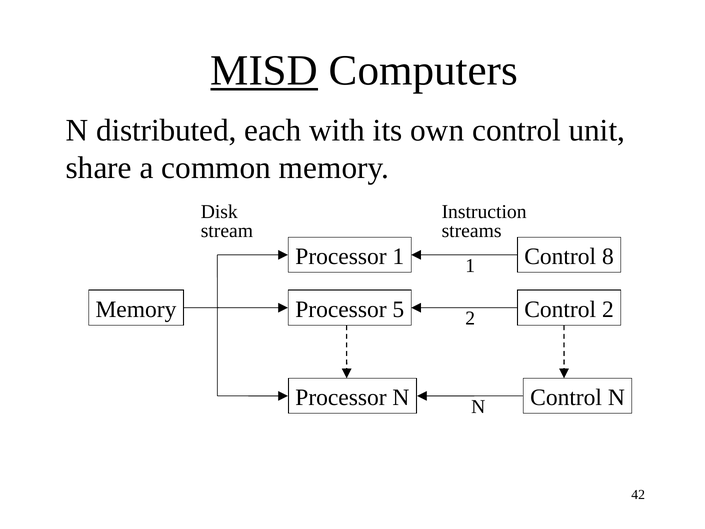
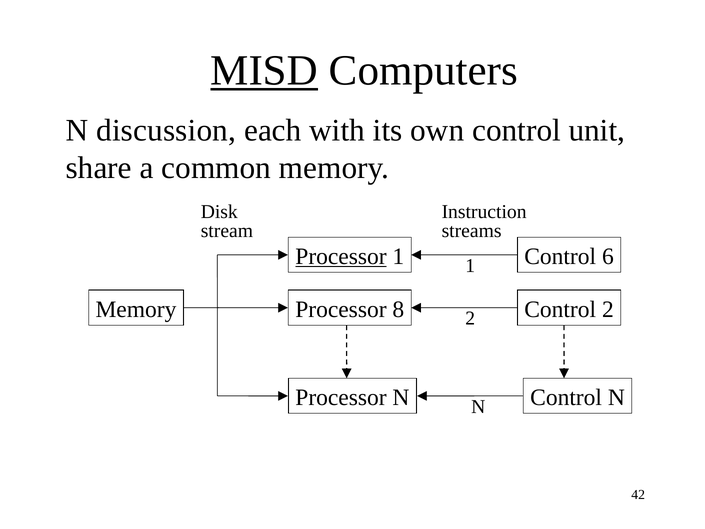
distributed: distributed -> discussion (166, 130)
Processor underline: none -> present (341, 256)
8: 8 -> 6 (608, 256)
5: 5 -> 8 (398, 309)
